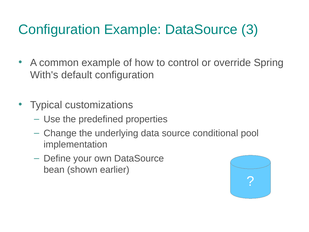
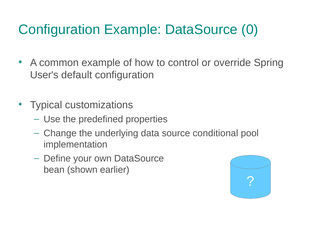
3: 3 -> 0 (250, 30)
With's: With's -> User's (44, 75)
